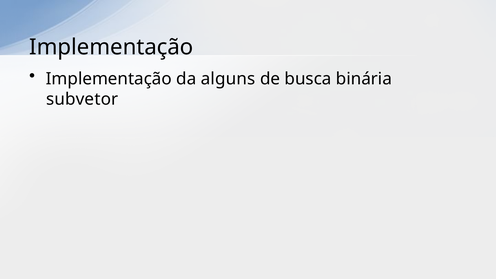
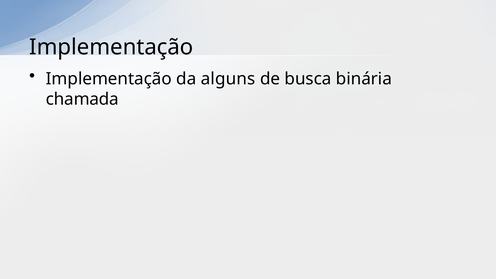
subvetor: subvetor -> chamada (82, 99)
